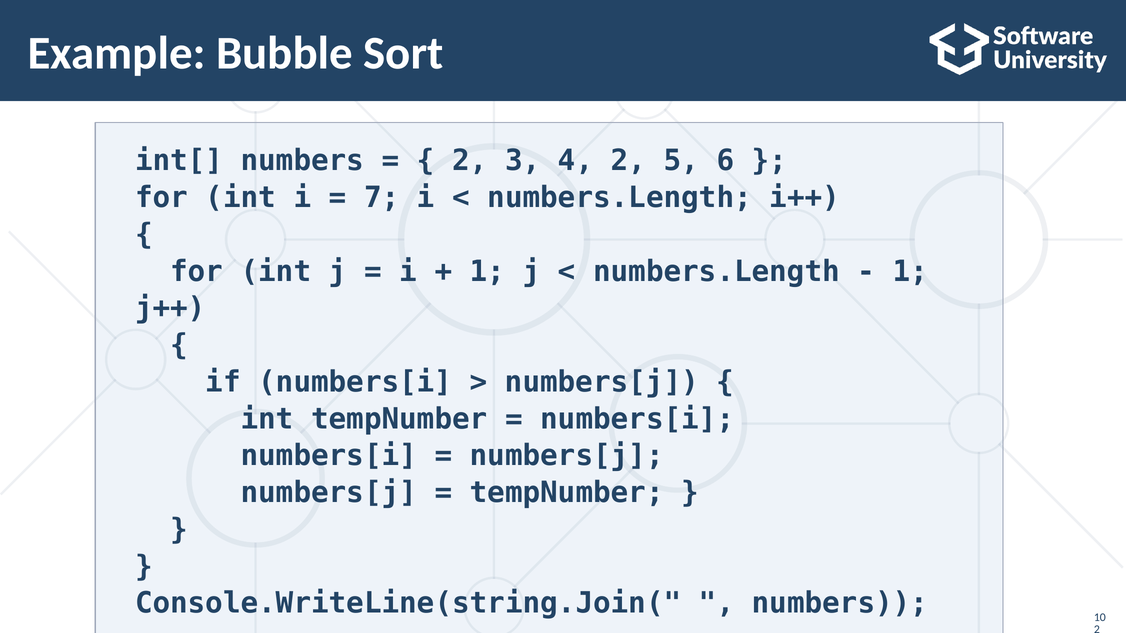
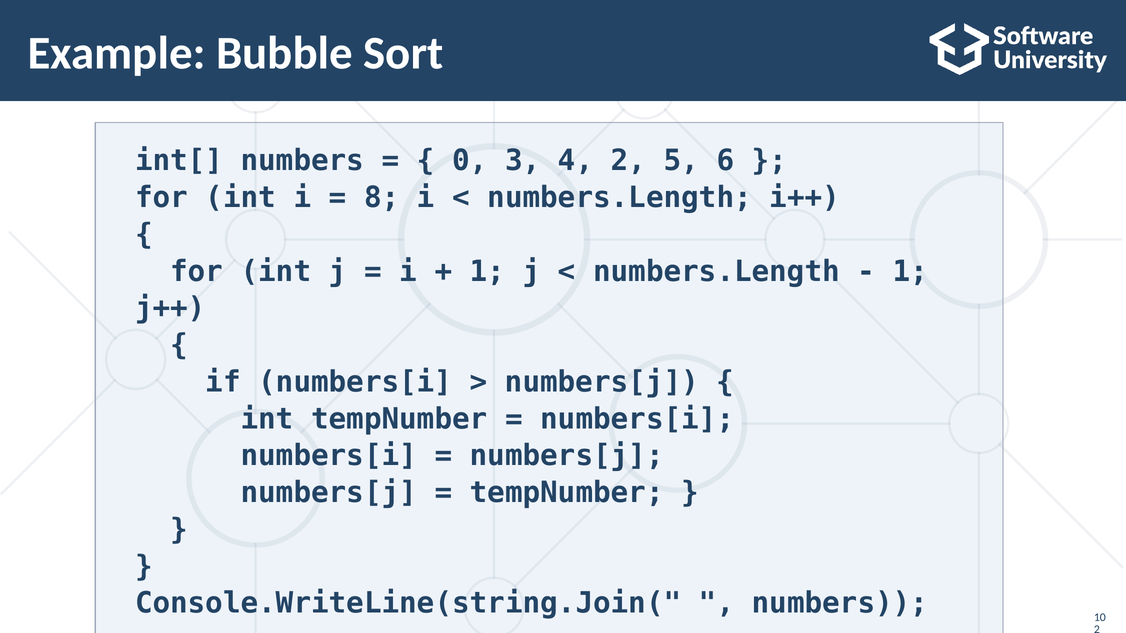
2: 2 -> 0 (470, 161)
7: 7 -> 8 (382, 198)
